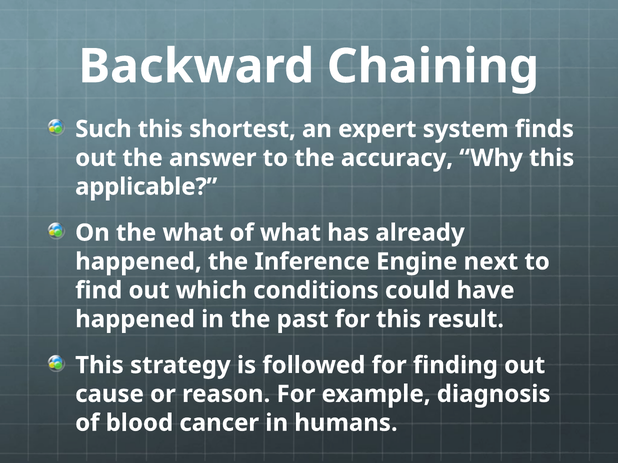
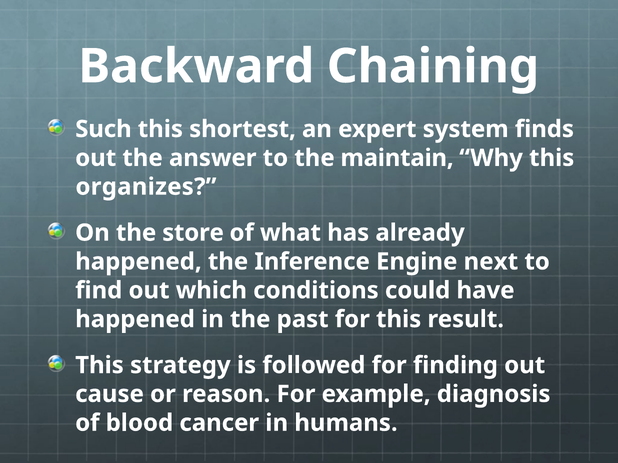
accuracy: accuracy -> maintain (397, 158)
applicable: applicable -> organizes (146, 187)
the what: what -> store (193, 233)
